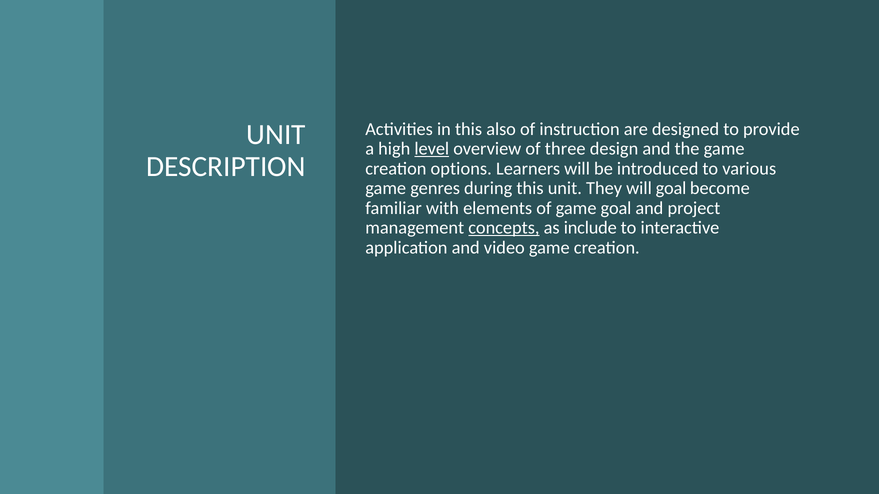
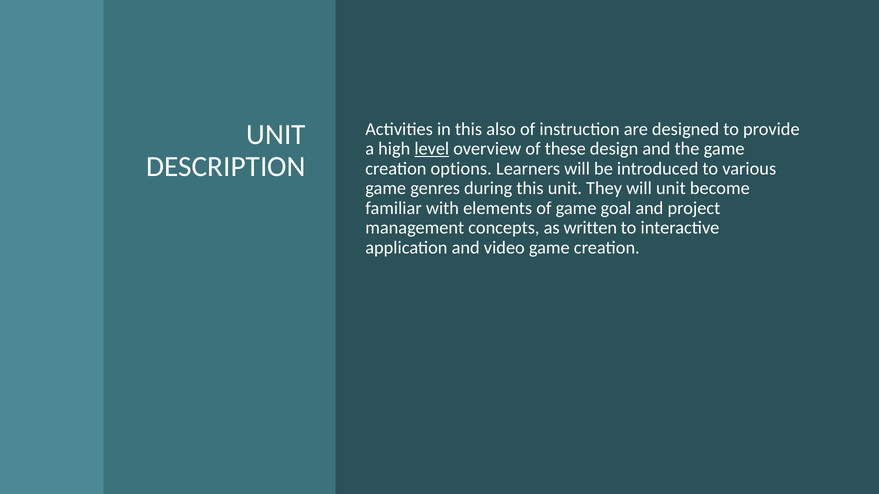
three: three -> these (565, 149)
will goal: goal -> unit (671, 188)
concepts underline: present -> none (504, 228)
include: include -> written (590, 228)
